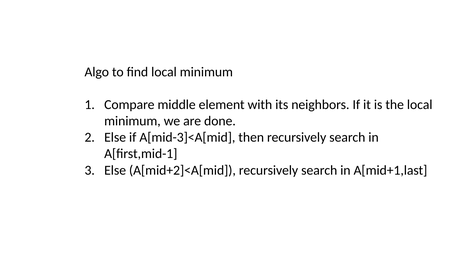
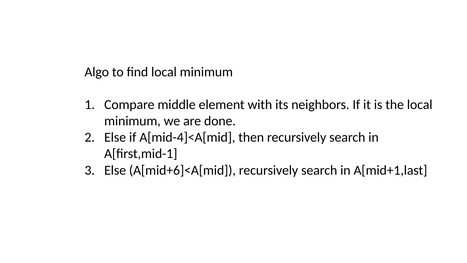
A[mid-3]<A[mid: A[mid-3]<A[mid -> A[mid-4]<A[mid (187, 137)
A[mid+2]<A[mid: A[mid+2]<A[mid -> A[mid+6]<A[mid (182, 170)
